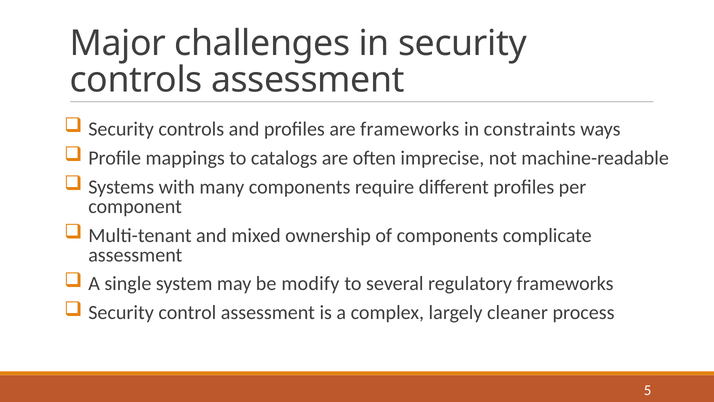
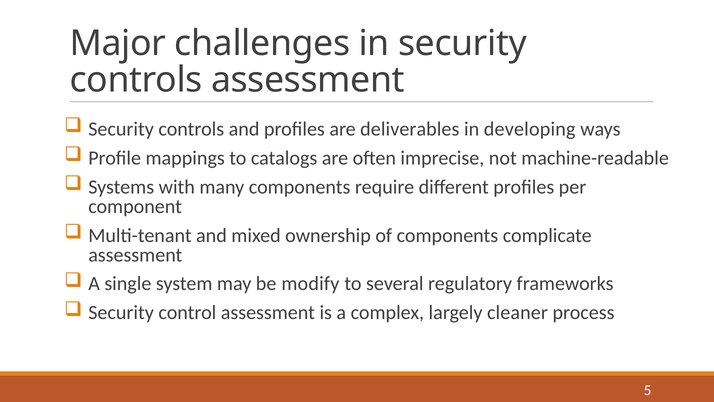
are frameworks: frameworks -> deliverables (410, 129)
constraints: constraints -> developing (530, 129)
